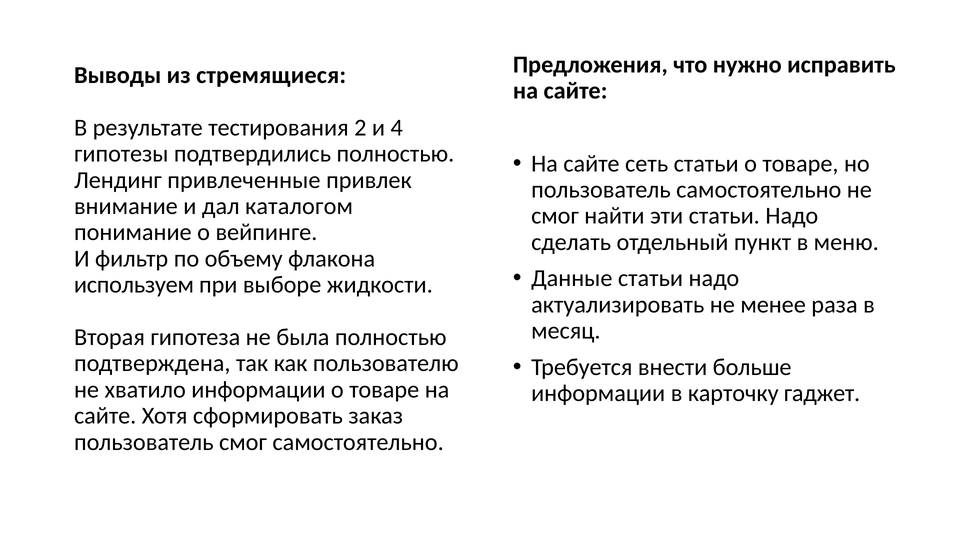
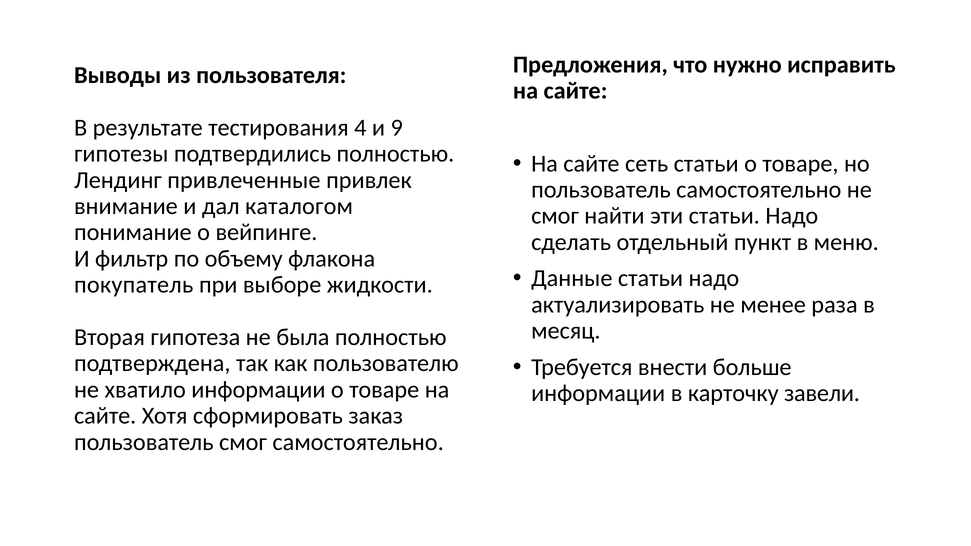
стремящиеся: стремящиеся -> пользователя (271, 75)
2: 2 -> 4 (360, 128)
4: 4 -> 9 (397, 128)
используем: используем -> покупатель (134, 285)
гаджет: гаджет -> завели (822, 393)
